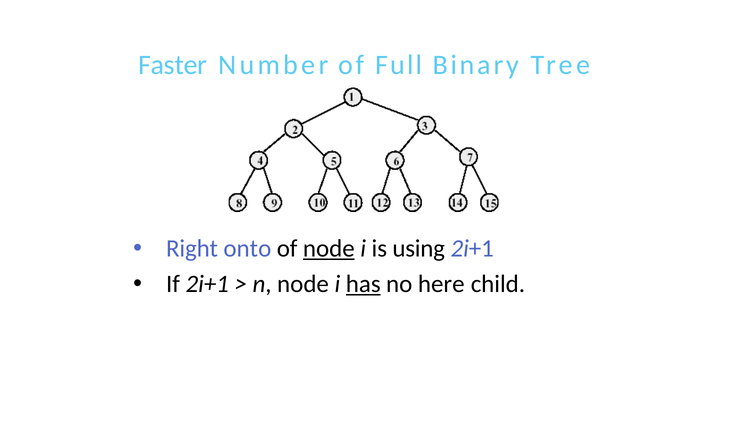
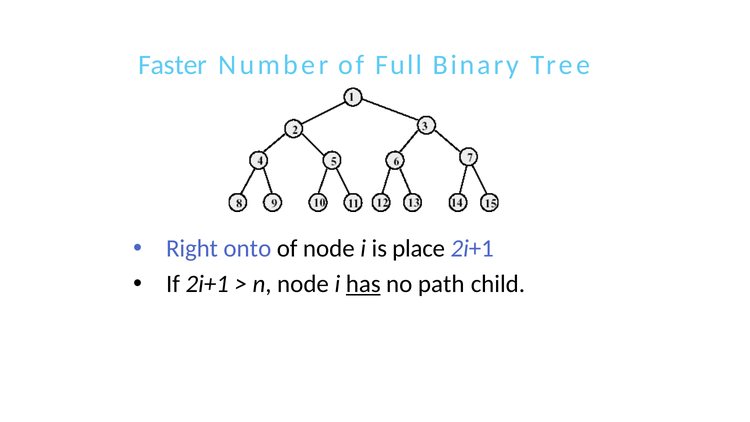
node underline: present -> none (329, 249)
using: using -> place (419, 249)
here: here -> path (441, 284)
